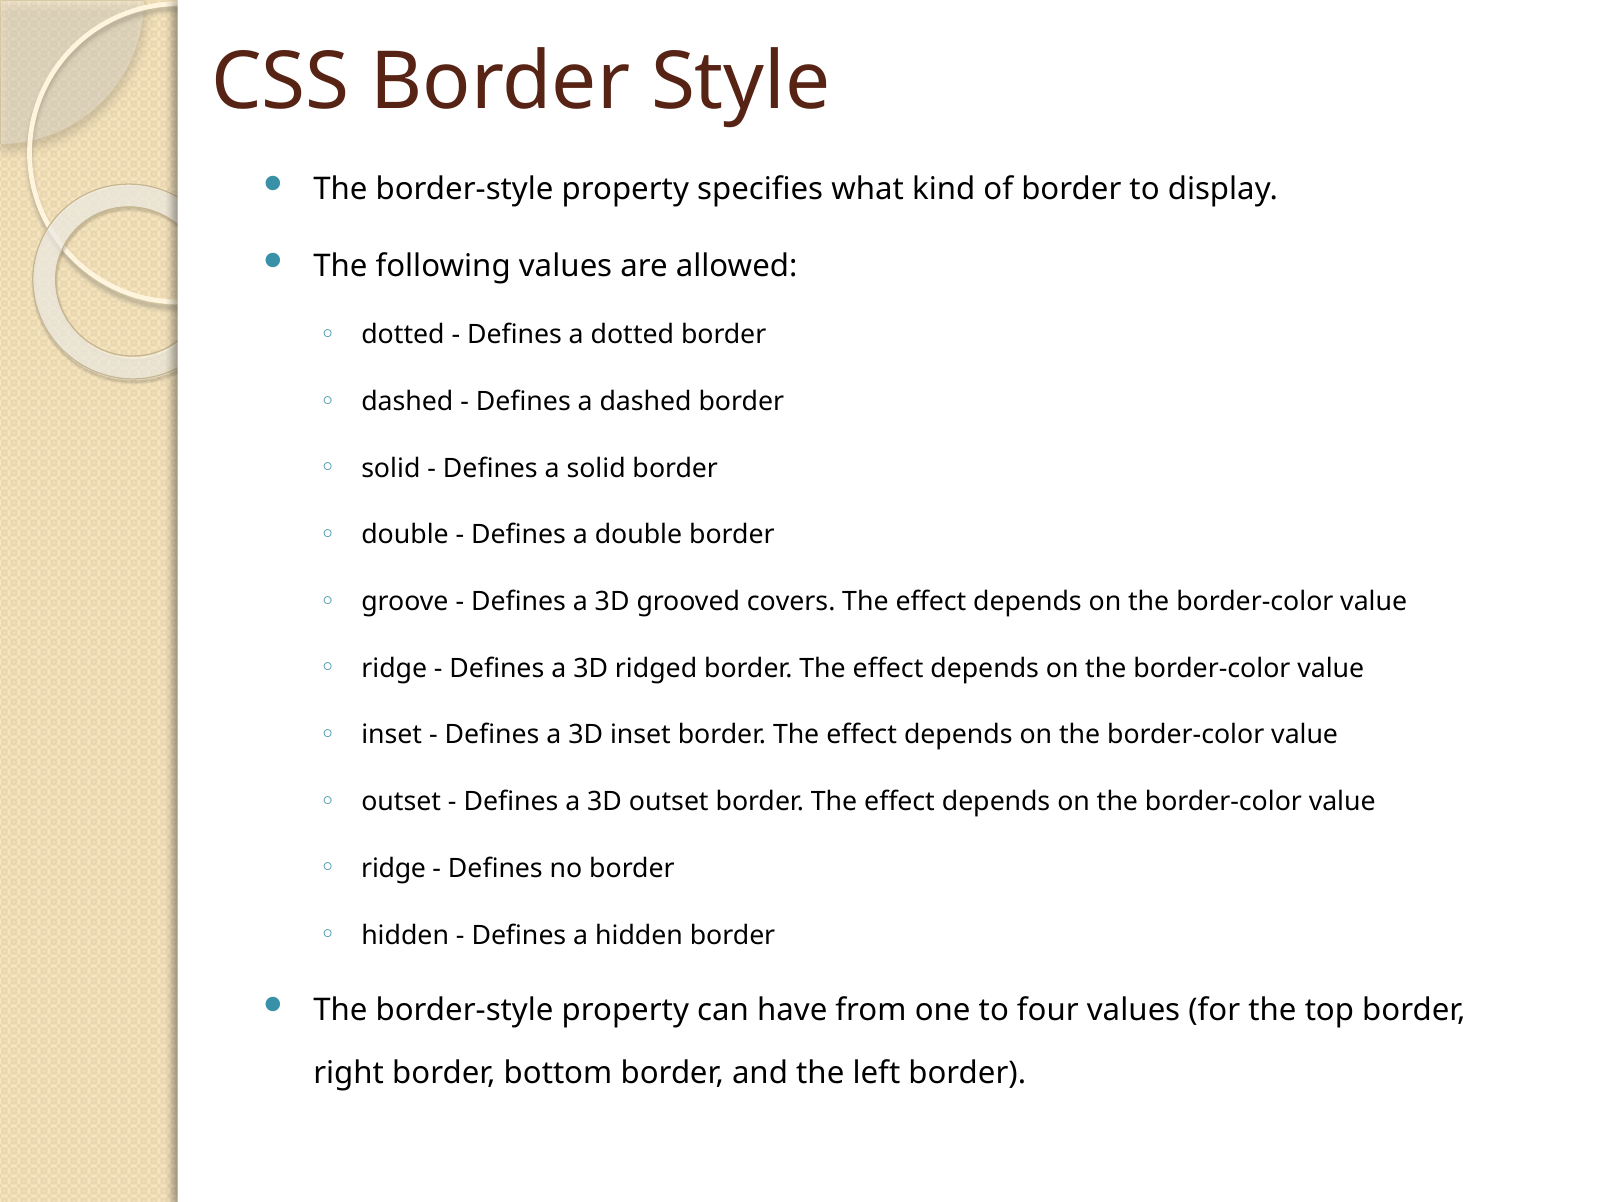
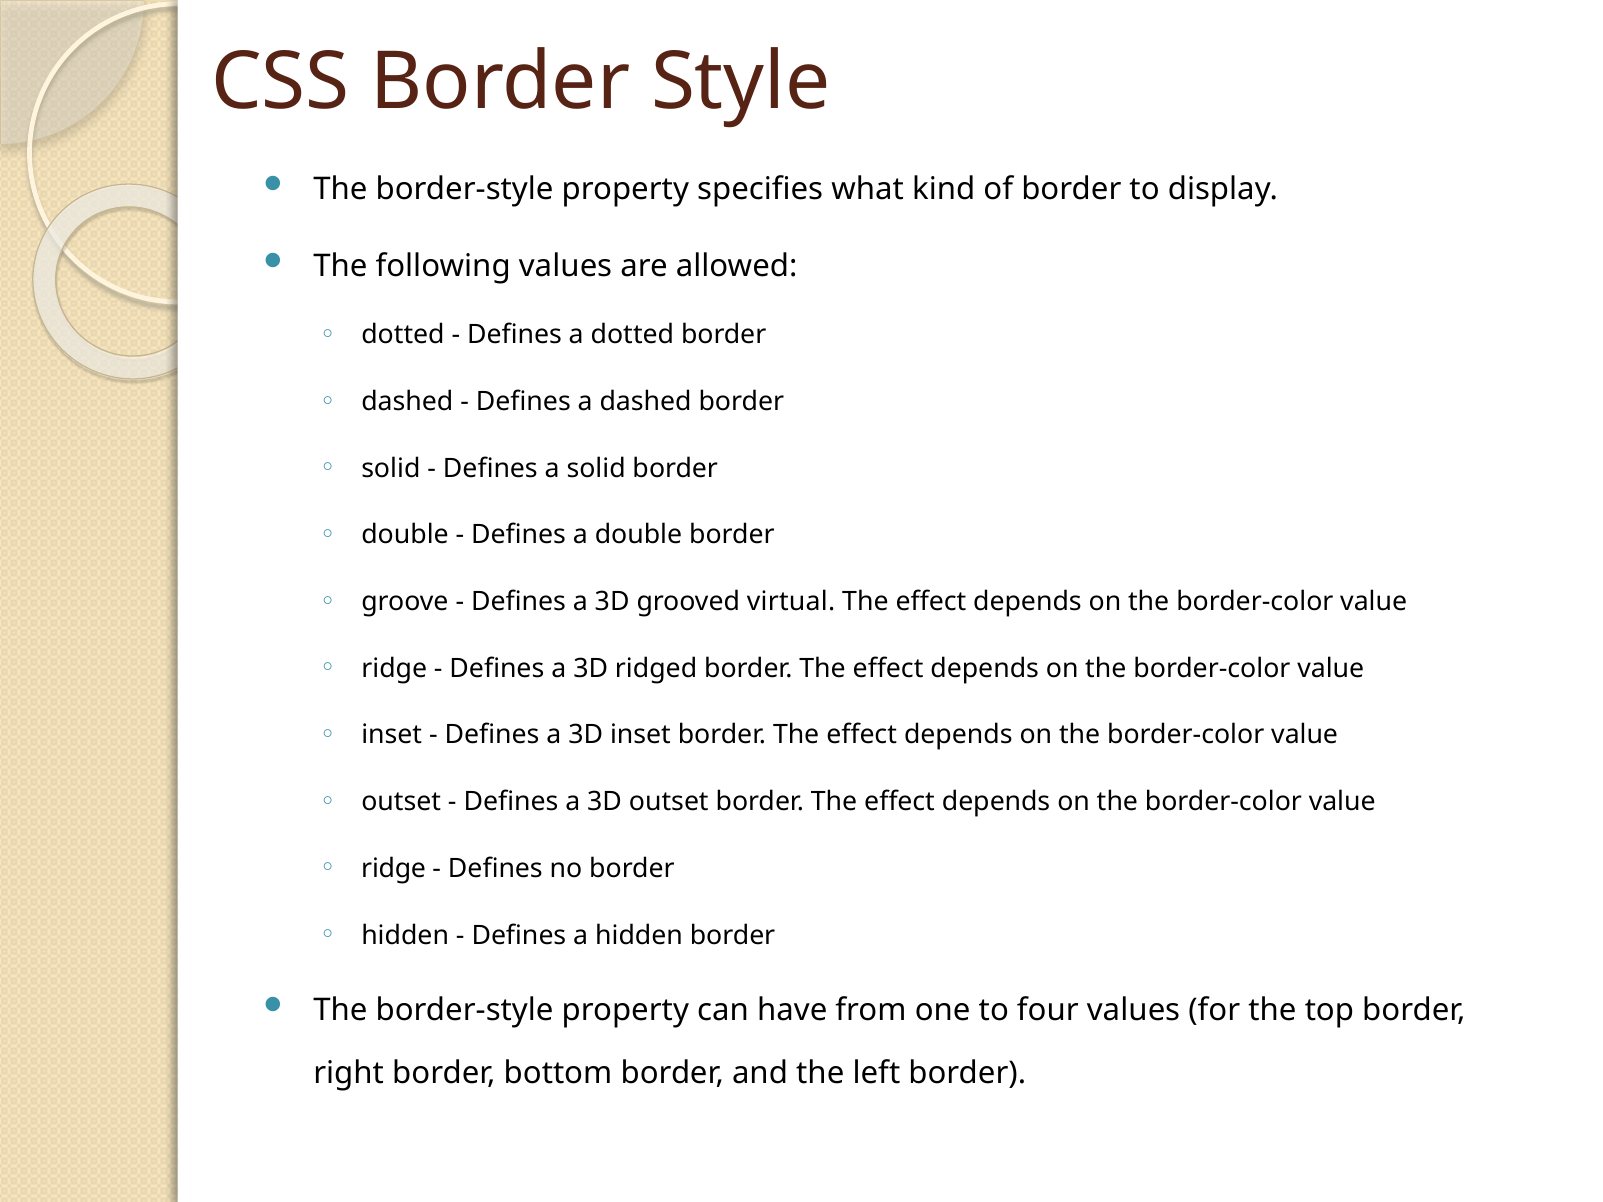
covers: covers -> virtual (791, 602)
